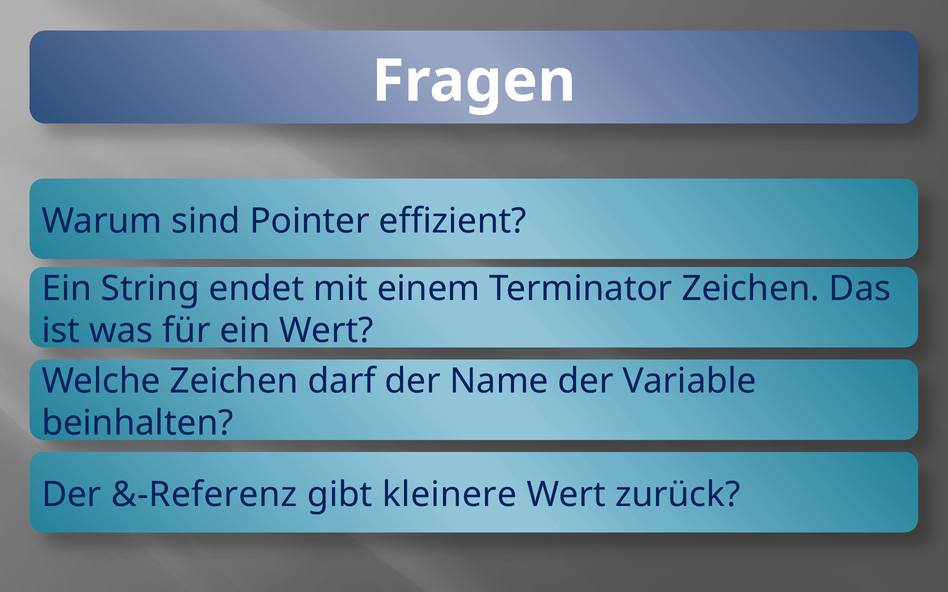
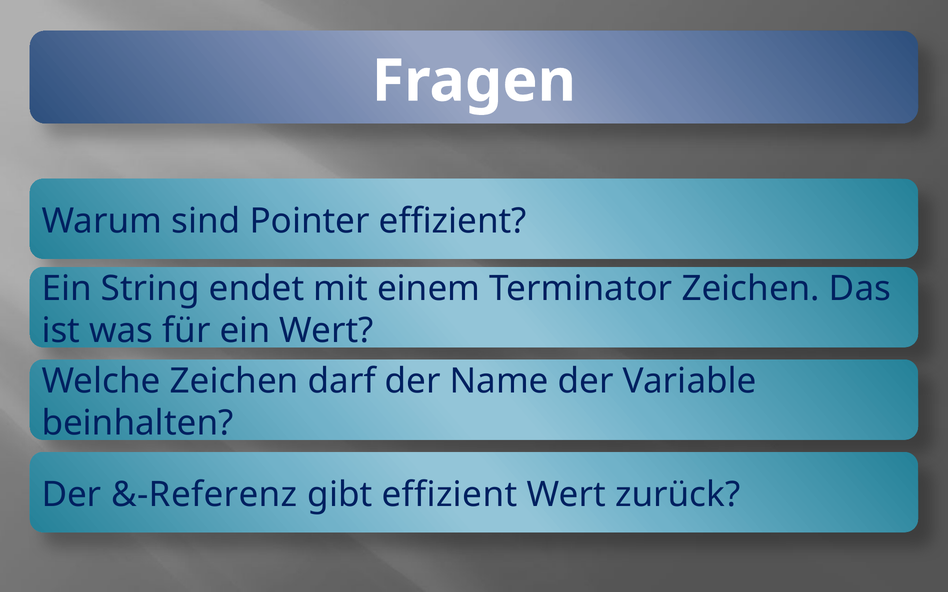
gibt kleinere: kleinere -> effizient (449, 495)
